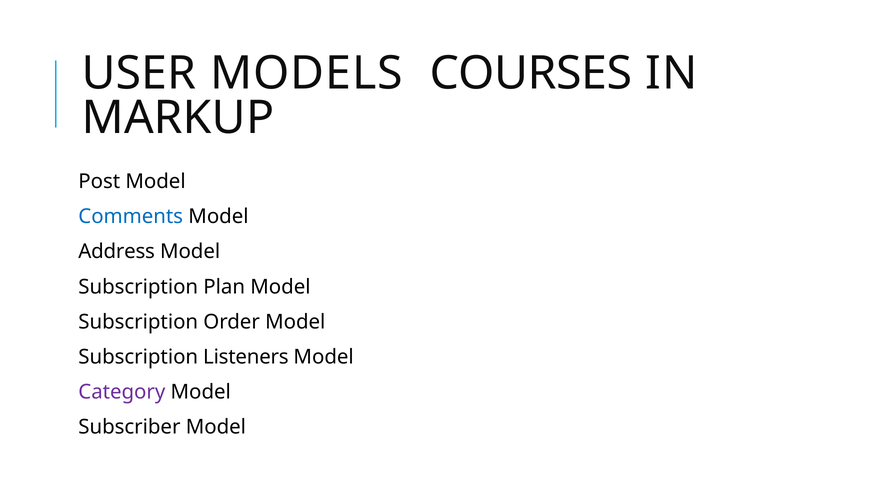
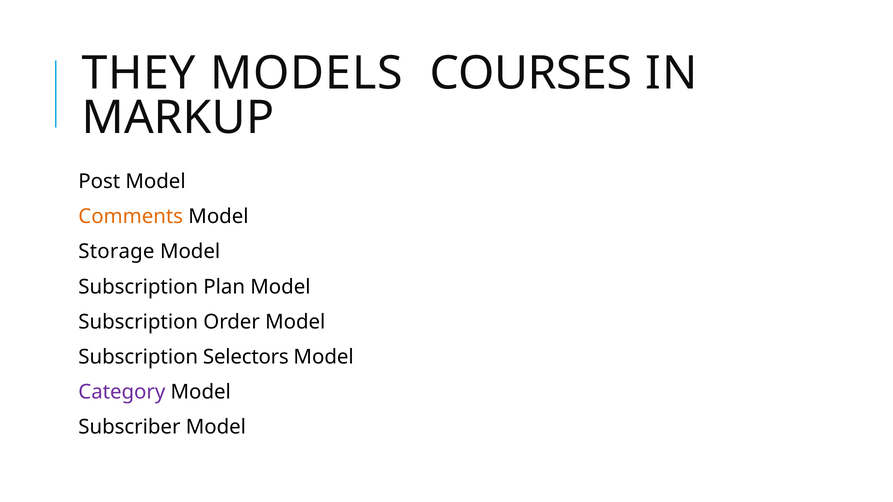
USER: USER -> THEY (139, 73)
Comments colour: blue -> orange (131, 217)
Address: Address -> Storage (116, 252)
Listeners: Listeners -> Selectors (246, 357)
